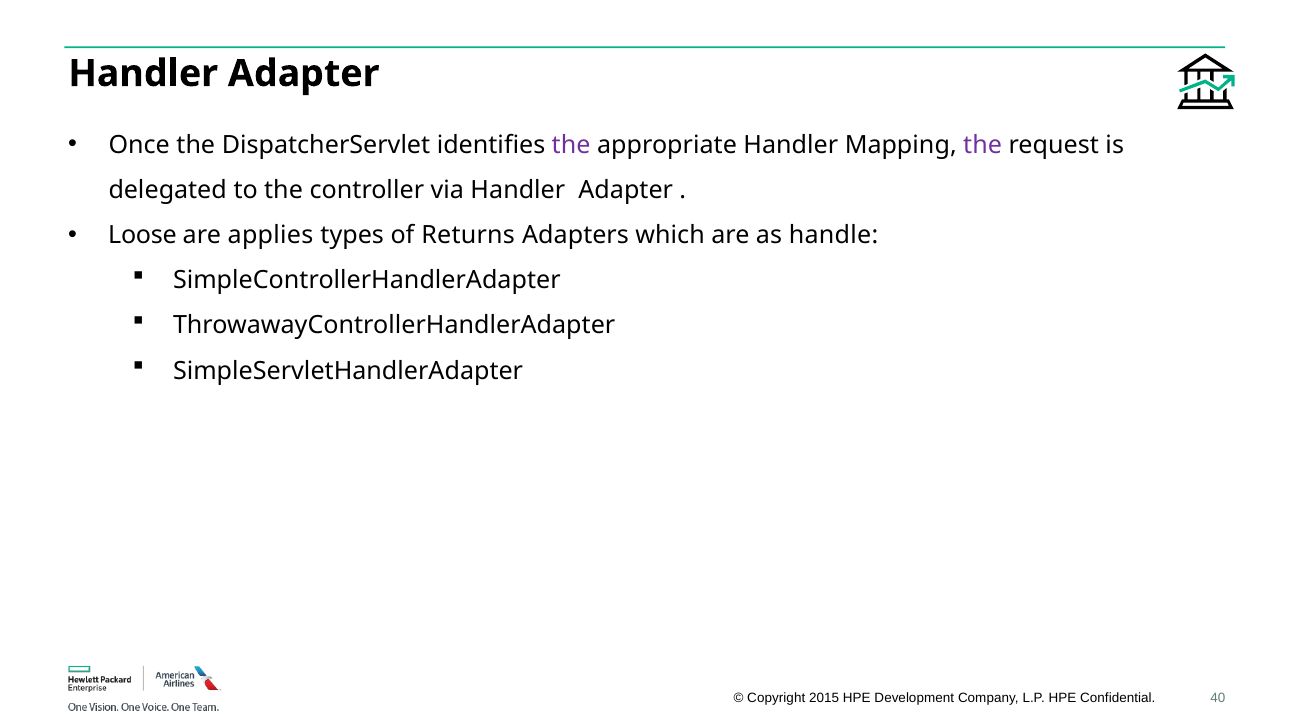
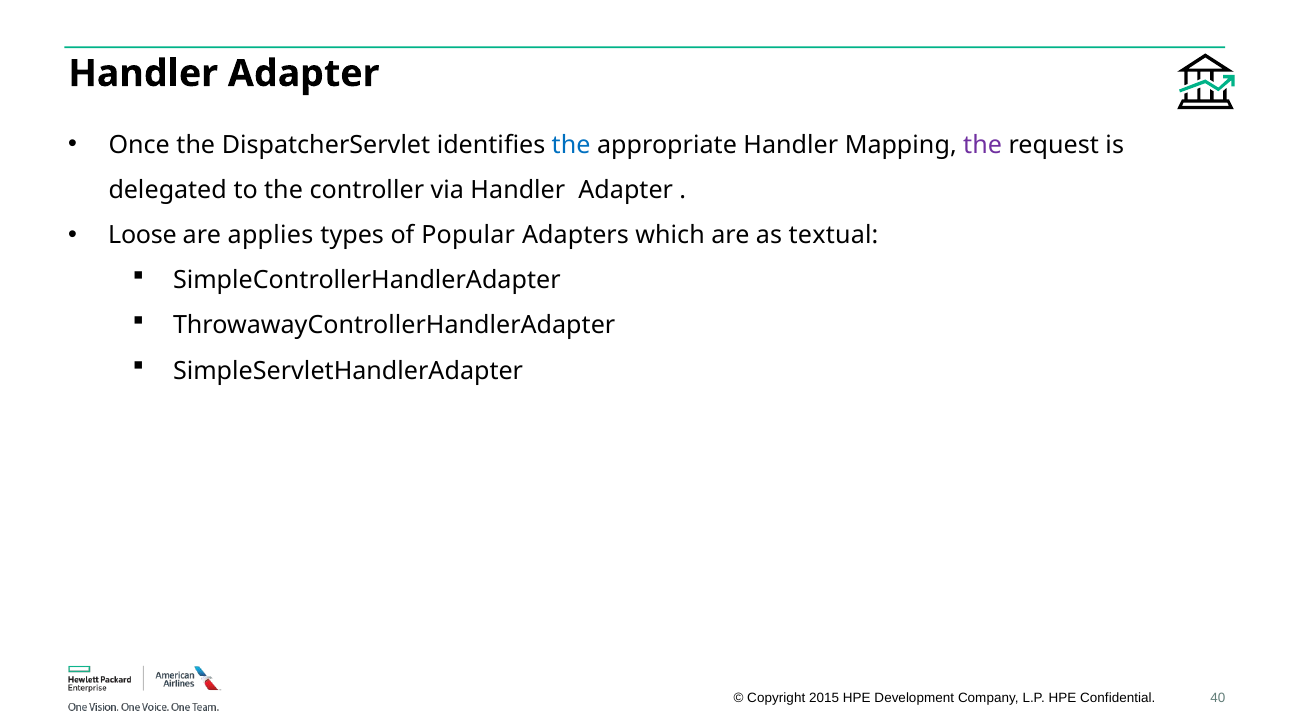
the colour: purple -> blue (571, 145)
Returns: Returns -> Popular (468, 235)
handle: handle -> textual (834, 235)
